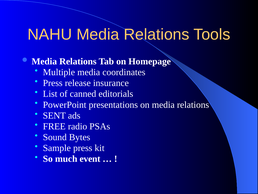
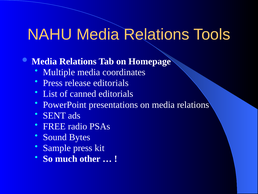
release insurance: insurance -> editorials (111, 83)
event: event -> other (90, 158)
